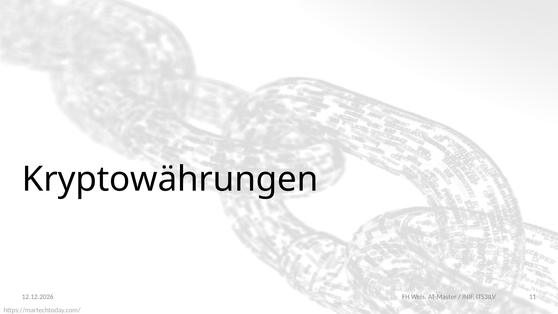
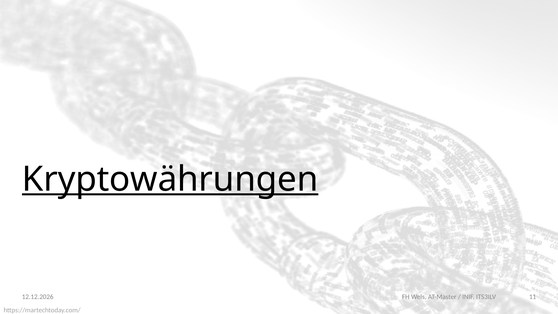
Kryptowährungen underline: none -> present (170, 179)
